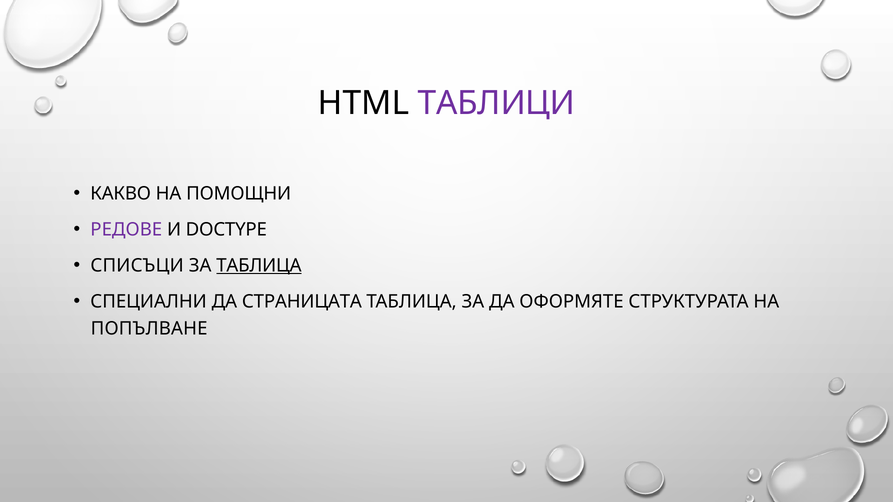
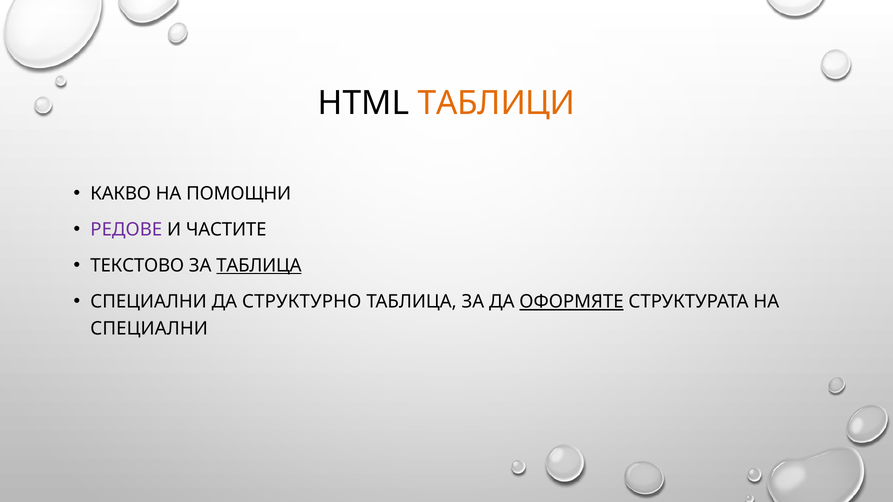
ТАБЛИЦИ colour: purple -> orange (497, 104)
DOCTYPE: DOCTYPE -> ЧАСТИТЕ (226, 230)
СПИСЪЦИ: СПИСЪЦИ -> ТЕКСТОВО (137, 266)
СТРАНИЦАТА: СТРАНИЦАТА -> СТРУКТУРНО (302, 302)
ОФОРМЯТЕ underline: none -> present (572, 302)
ПОПЪЛВАНЕ: ПОПЪЛВАНЕ -> СПЕЦИАЛНИ (149, 329)
